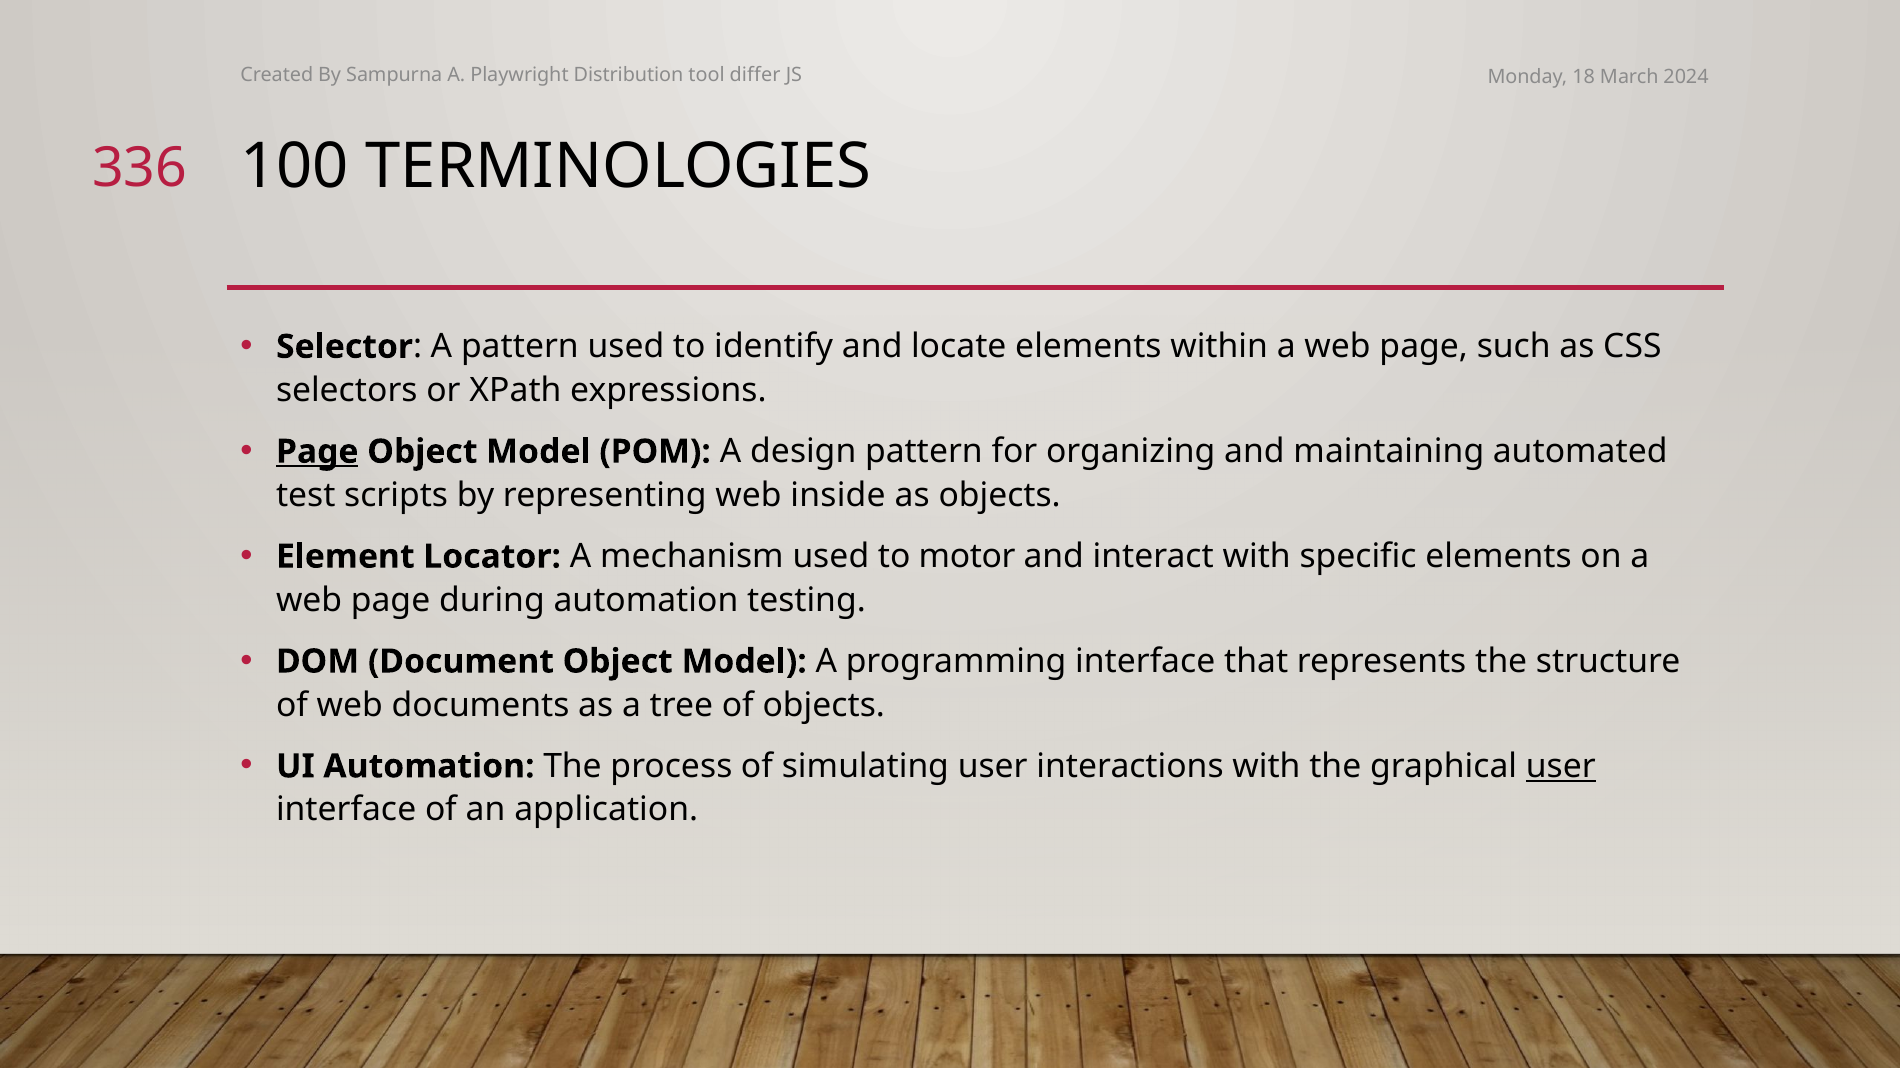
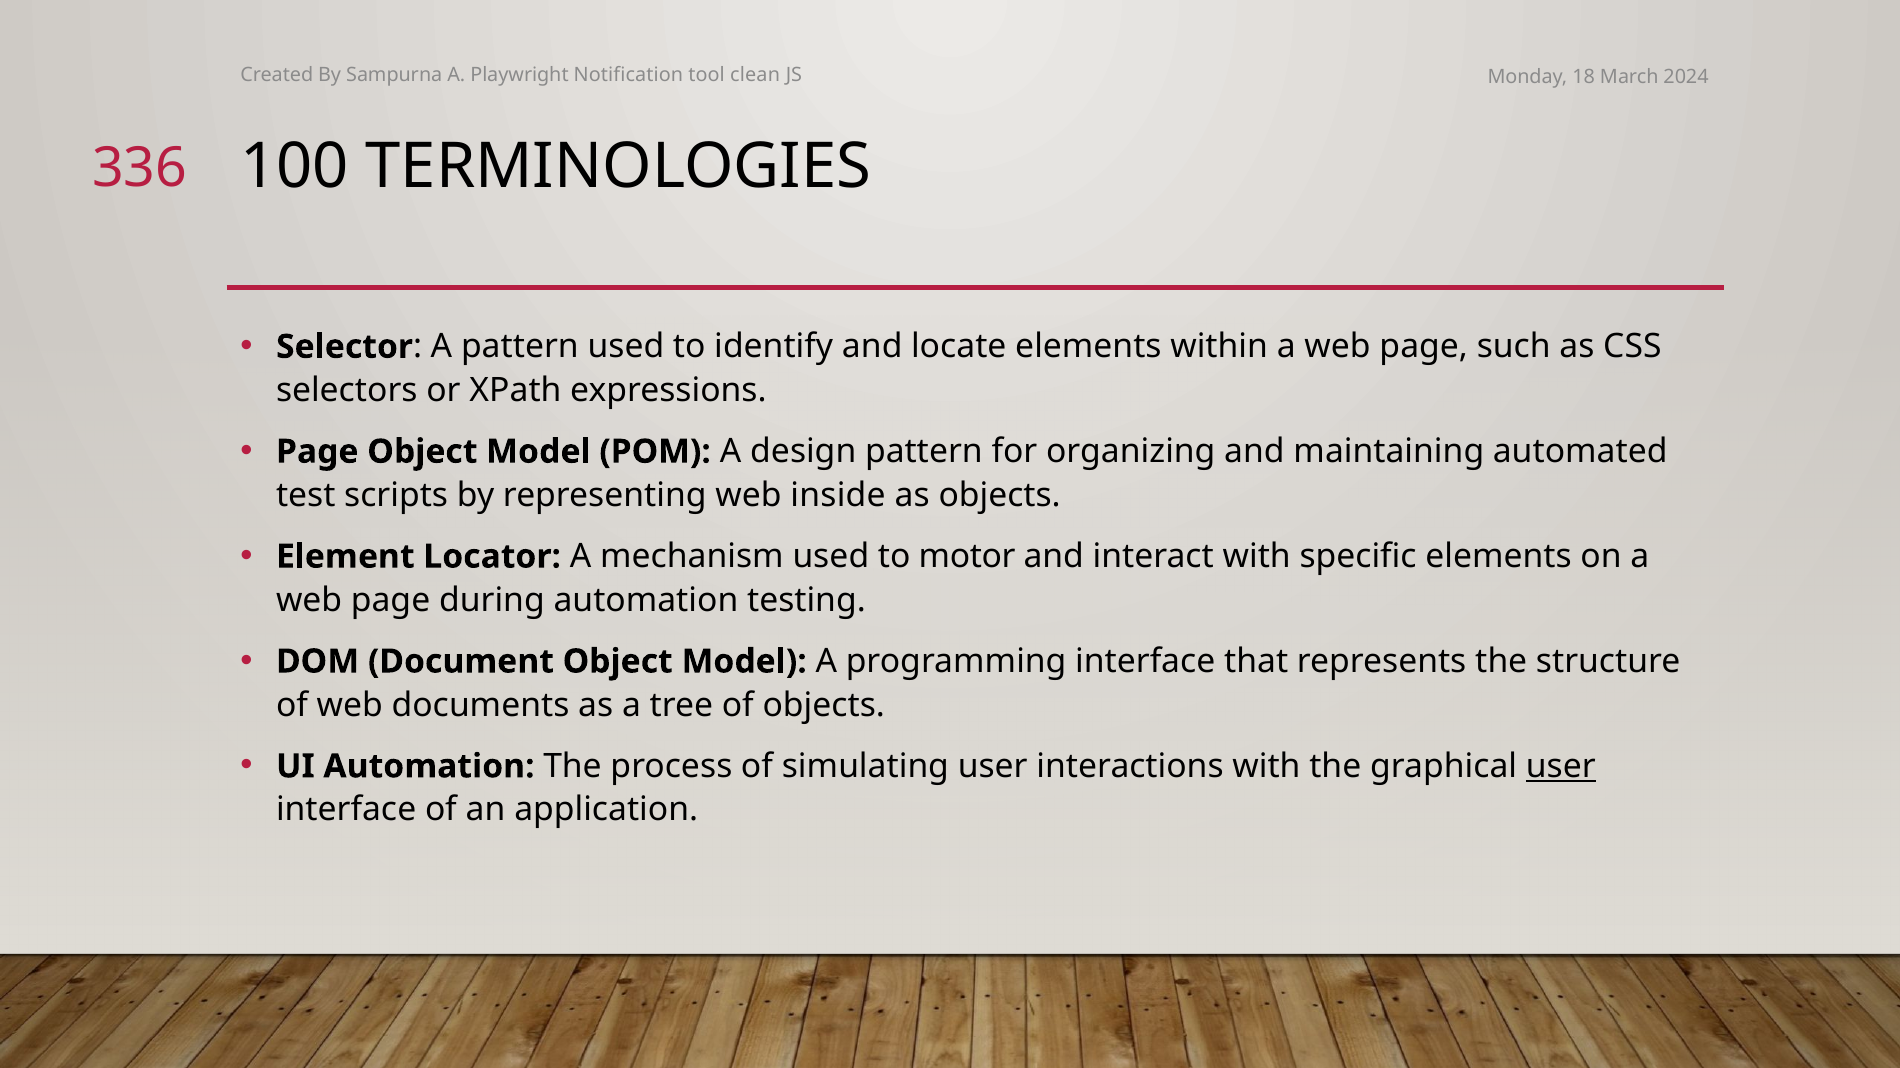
Distribution: Distribution -> Notification (628, 75)
differ: differ -> clean (755, 75)
Page underline: present -> none (317, 452)
